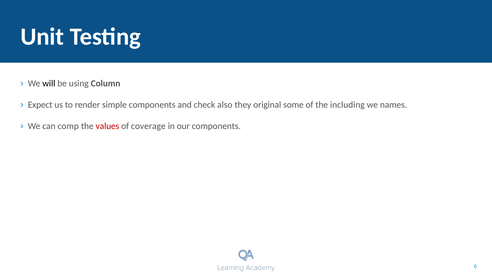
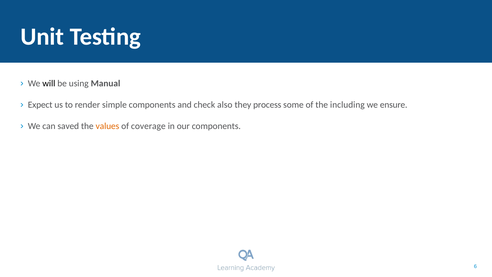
Column: Column -> Manual (106, 83)
original: original -> process (267, 105)
names: names -> ensure (394, 105)
comp: comp -> saved (68, 126)
values colour: red -> orange (107, 126)
